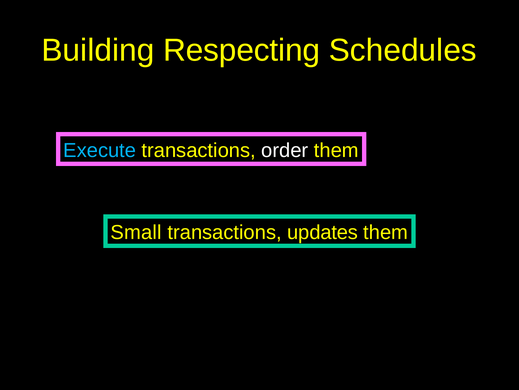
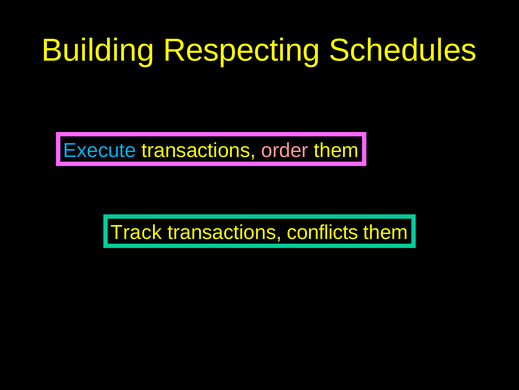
order colour: white -> pink (285, 150)
Small: Small -> Track (136, 232)
updates: updates -> conflicts (323, 232)
